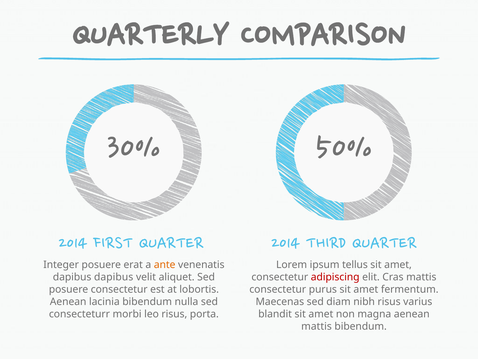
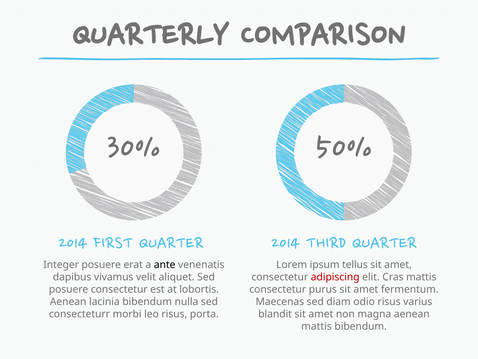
ante colour: orange -> black (165, 265)
dapibus dapibus: dapibus -> vivamus (114, 277)
nibh: nibh -> odio (364, 301)
